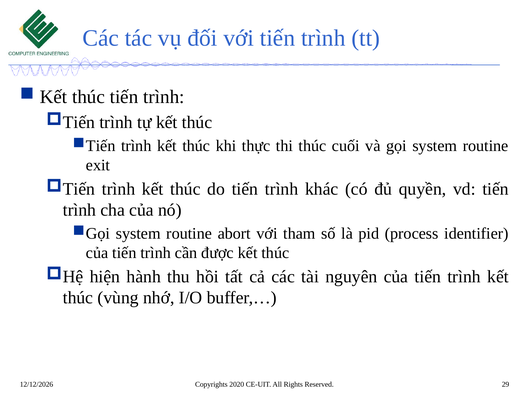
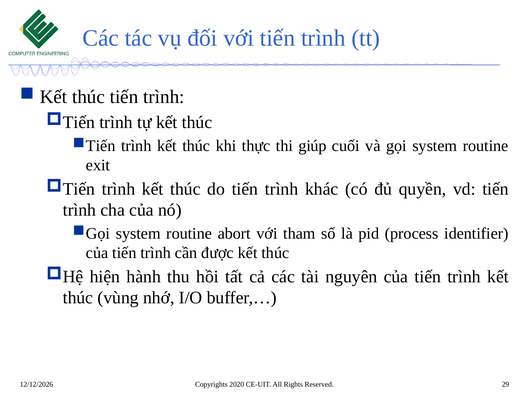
thi thúc: thúc -> giúp (313, 146)
